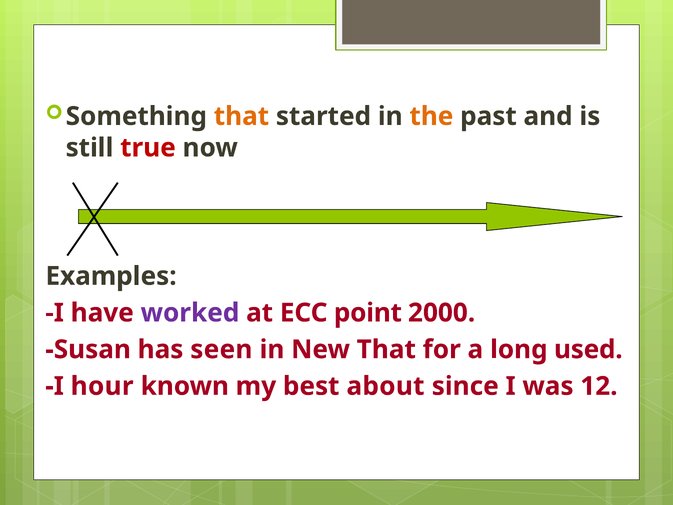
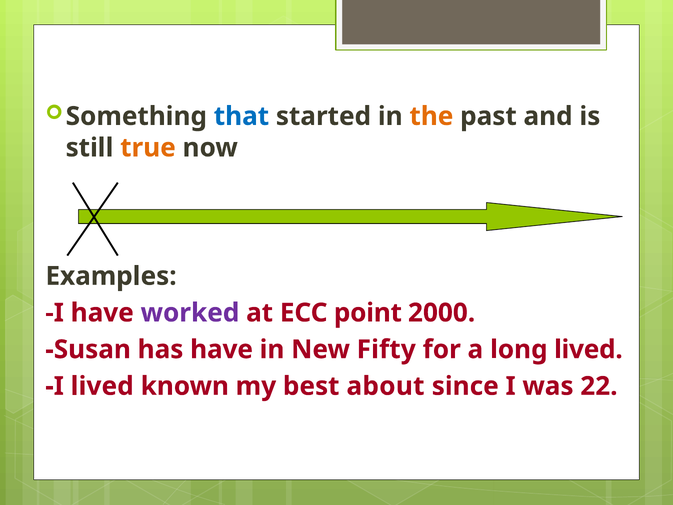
that colour: orange -> blue (241, 116)
true colour: red -> orange (148, 148)
has seen: seen -> have (222, 349)
New That: That -> Fifty (386, 349)
long used: used -> lived (588, 349)
I hour: hour -> lived (102, 386)
12: 12 -> 22 (599, 386)
